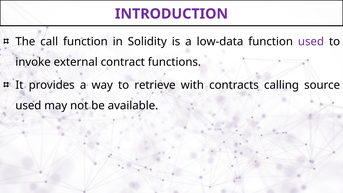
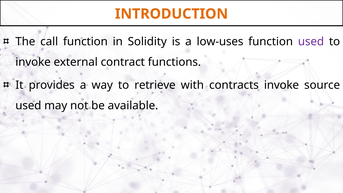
INTRODUCTION colour: purple -> orange (171, 14)
low-data: low-data -> low-uses (220, 42)
contracts calling: calling -> invoke (282, 85)
